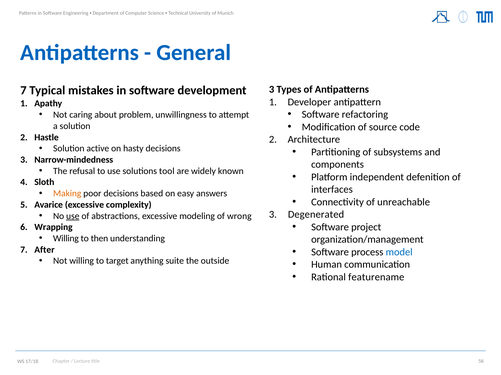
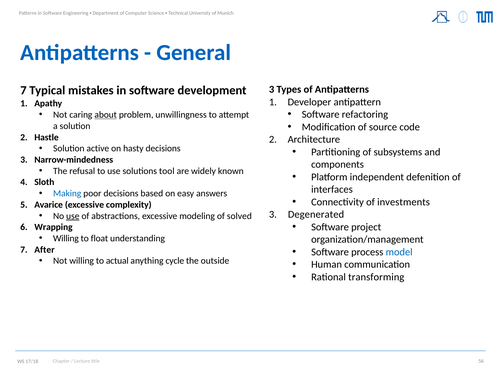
about underline: none -> present (106, 115)
Making colour: orange -> blue (67, 194)
unreachable: unreachable -> investments (404, 202)
wrong: wrong -> solved (239, 216)
then: then -> float (99, 239)
target: target -> actual (117, 261)
suite: suite -> cycle (175, 261)
featurename: featurename -> transforming (376, 278)
